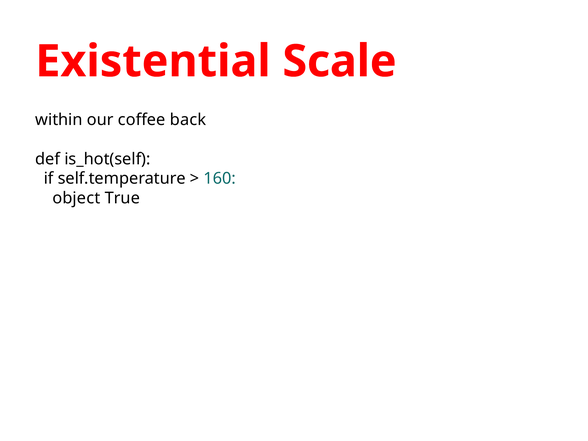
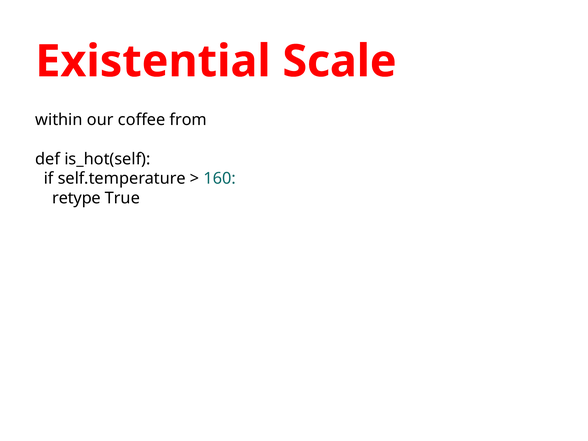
back: back -> from (188, 120)
object: object -> retype (76, 198)
